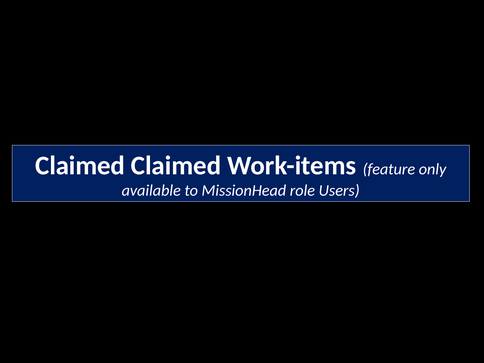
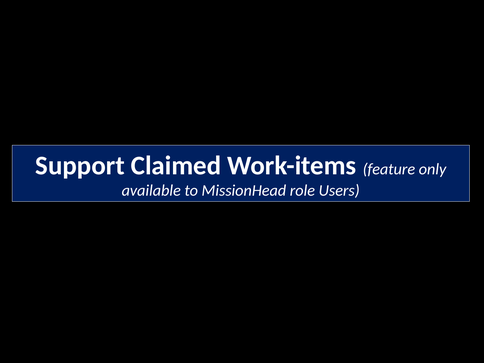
Claimed: Claimed -> Support (80, 166)
